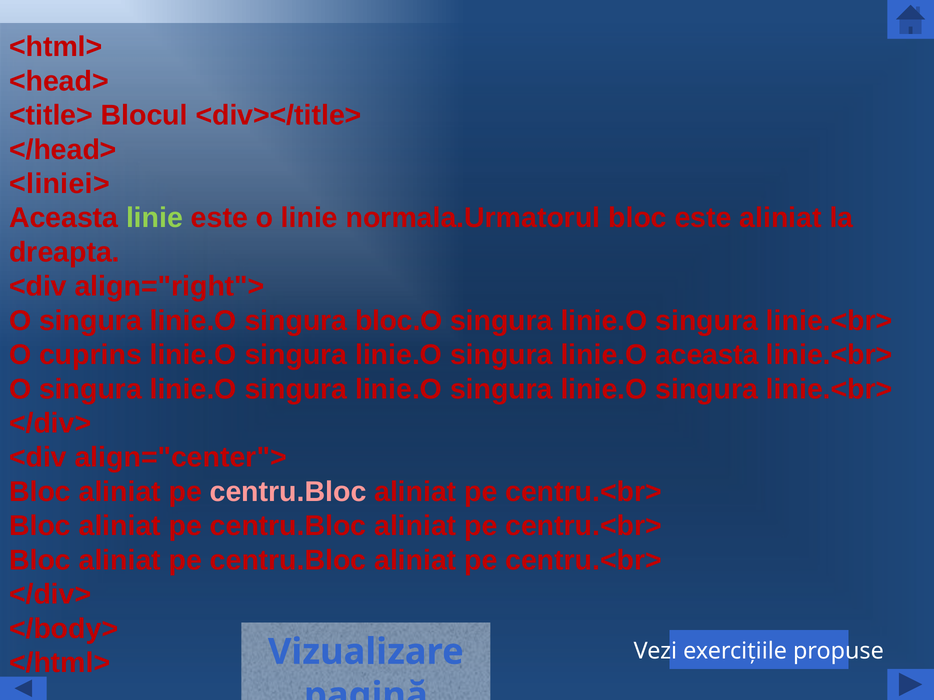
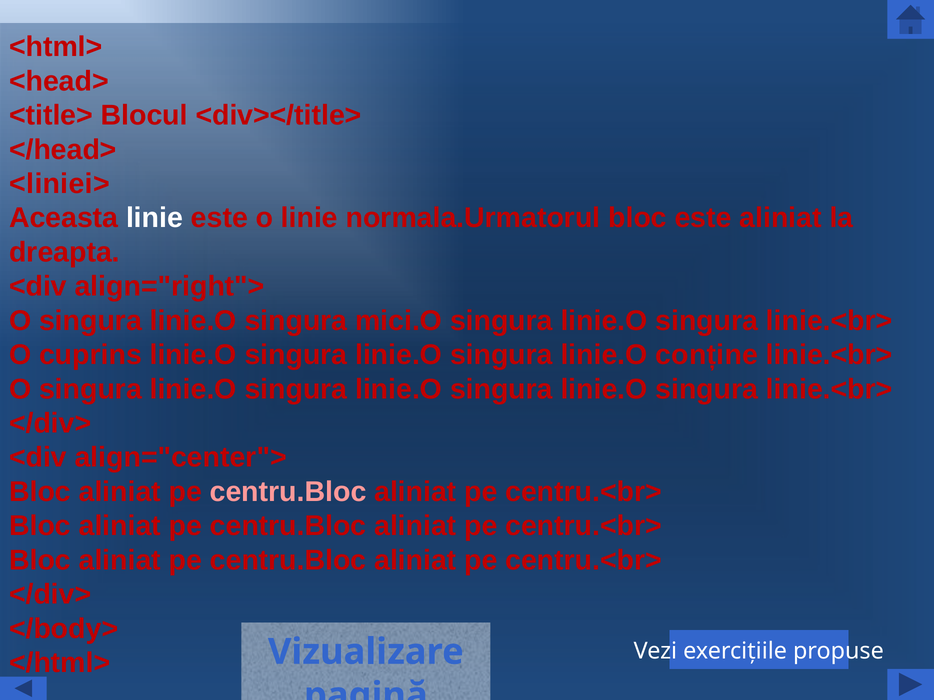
linie colour: light green -> white (155, 218)
bloc.O: bloc.O -> mici.O (399, 321)
linie.O aceasta: aceasta -> conține (707, 355)
